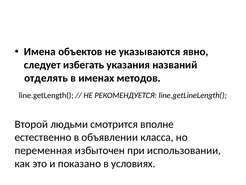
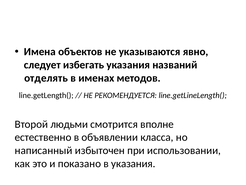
переменная: переменная -> написанный (44, 150)
в условиях: условиях -> указания (133, 163)
